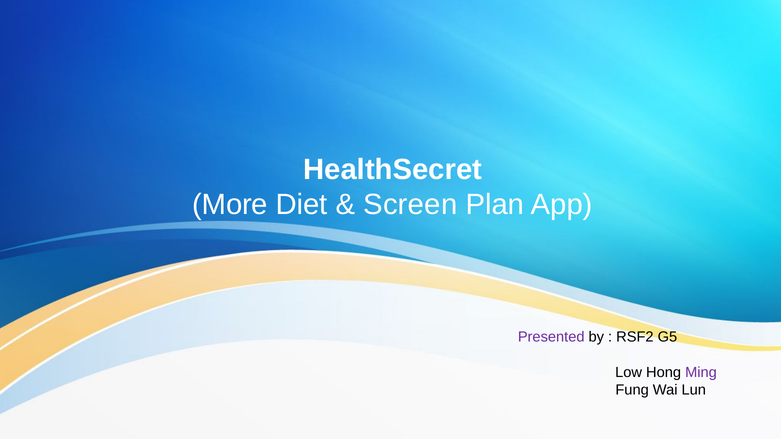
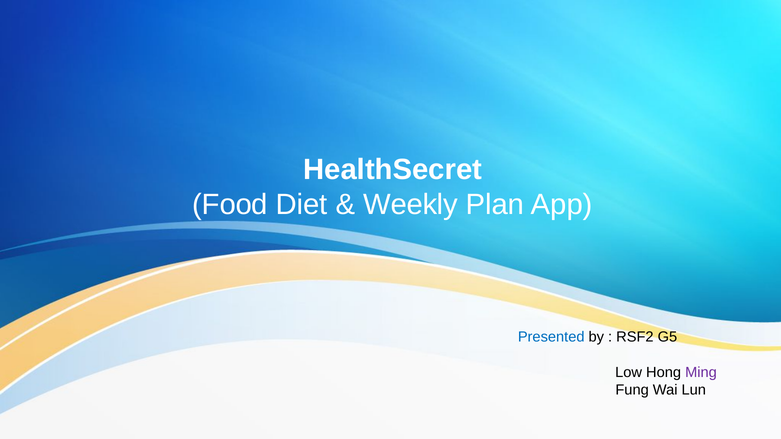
More: More -> Food (230, 205)
Screen: Screen -> Weekly (411, 205)
Presented colour: purple -> blue (551, 337)
